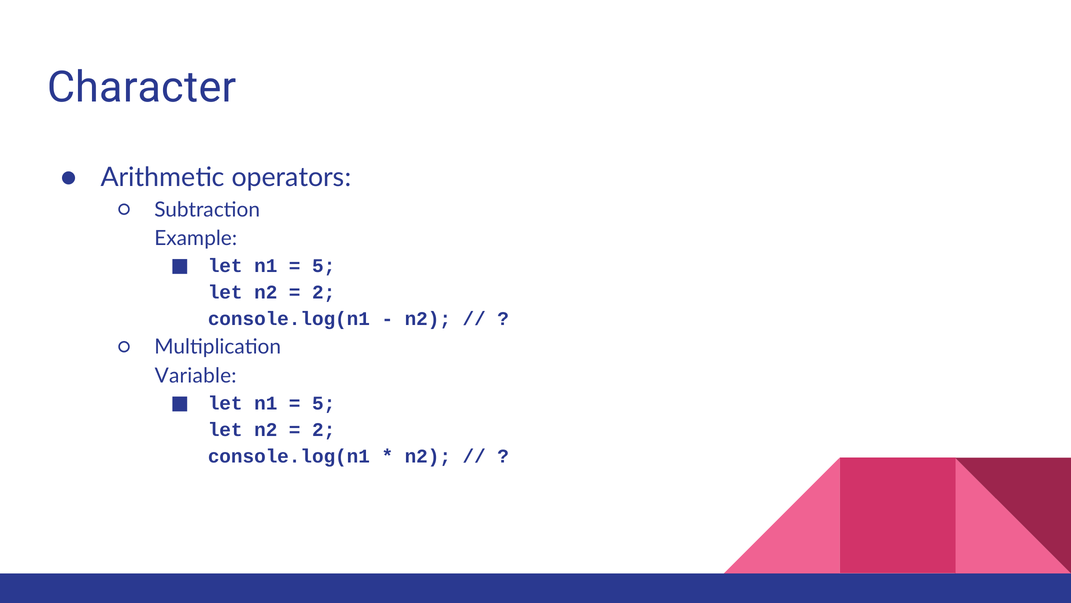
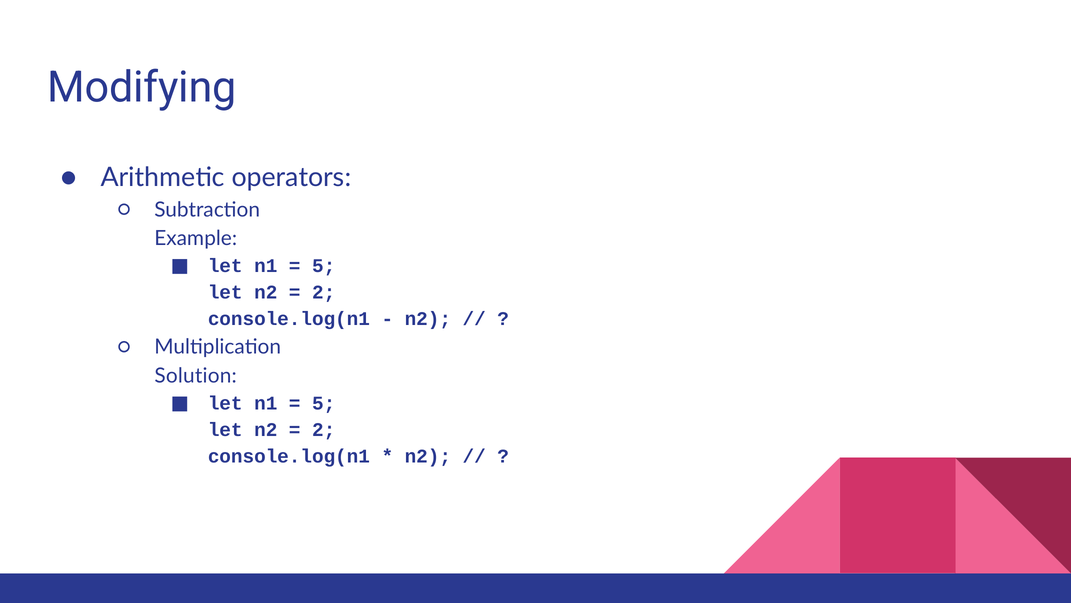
Character: Character -> Modifying (142, 88)
Variable: Variable -> Solution (196, 376)
